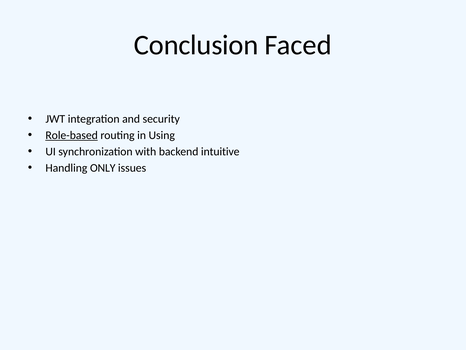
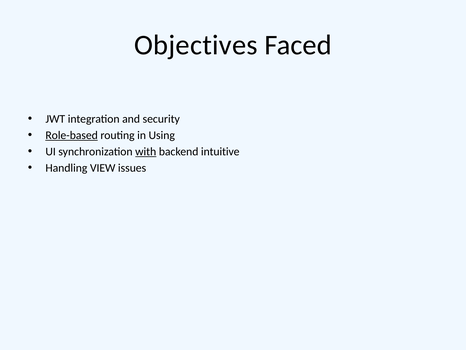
Conclusion: Conclusion -> Objectives (196, 45)
with underline: none -> present (146, 151)
ONLY: ONLY -> VIEW (103, 168)
